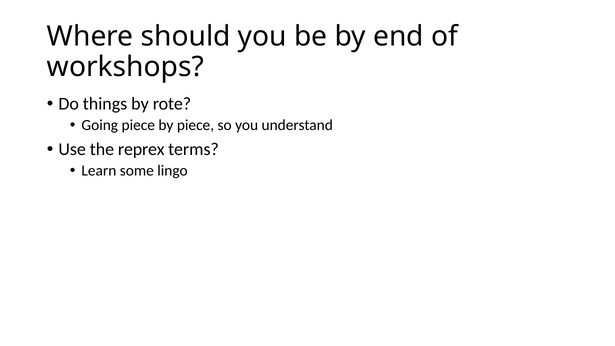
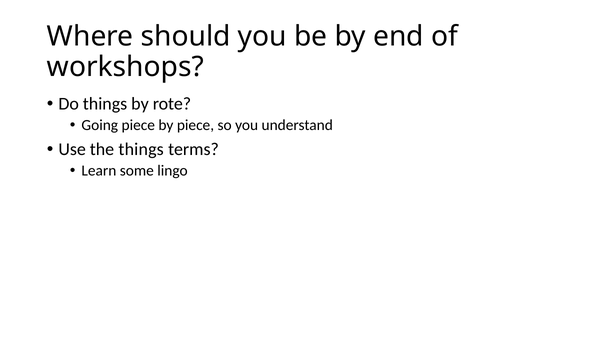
the reprex: reprex -> things (141, 149)
